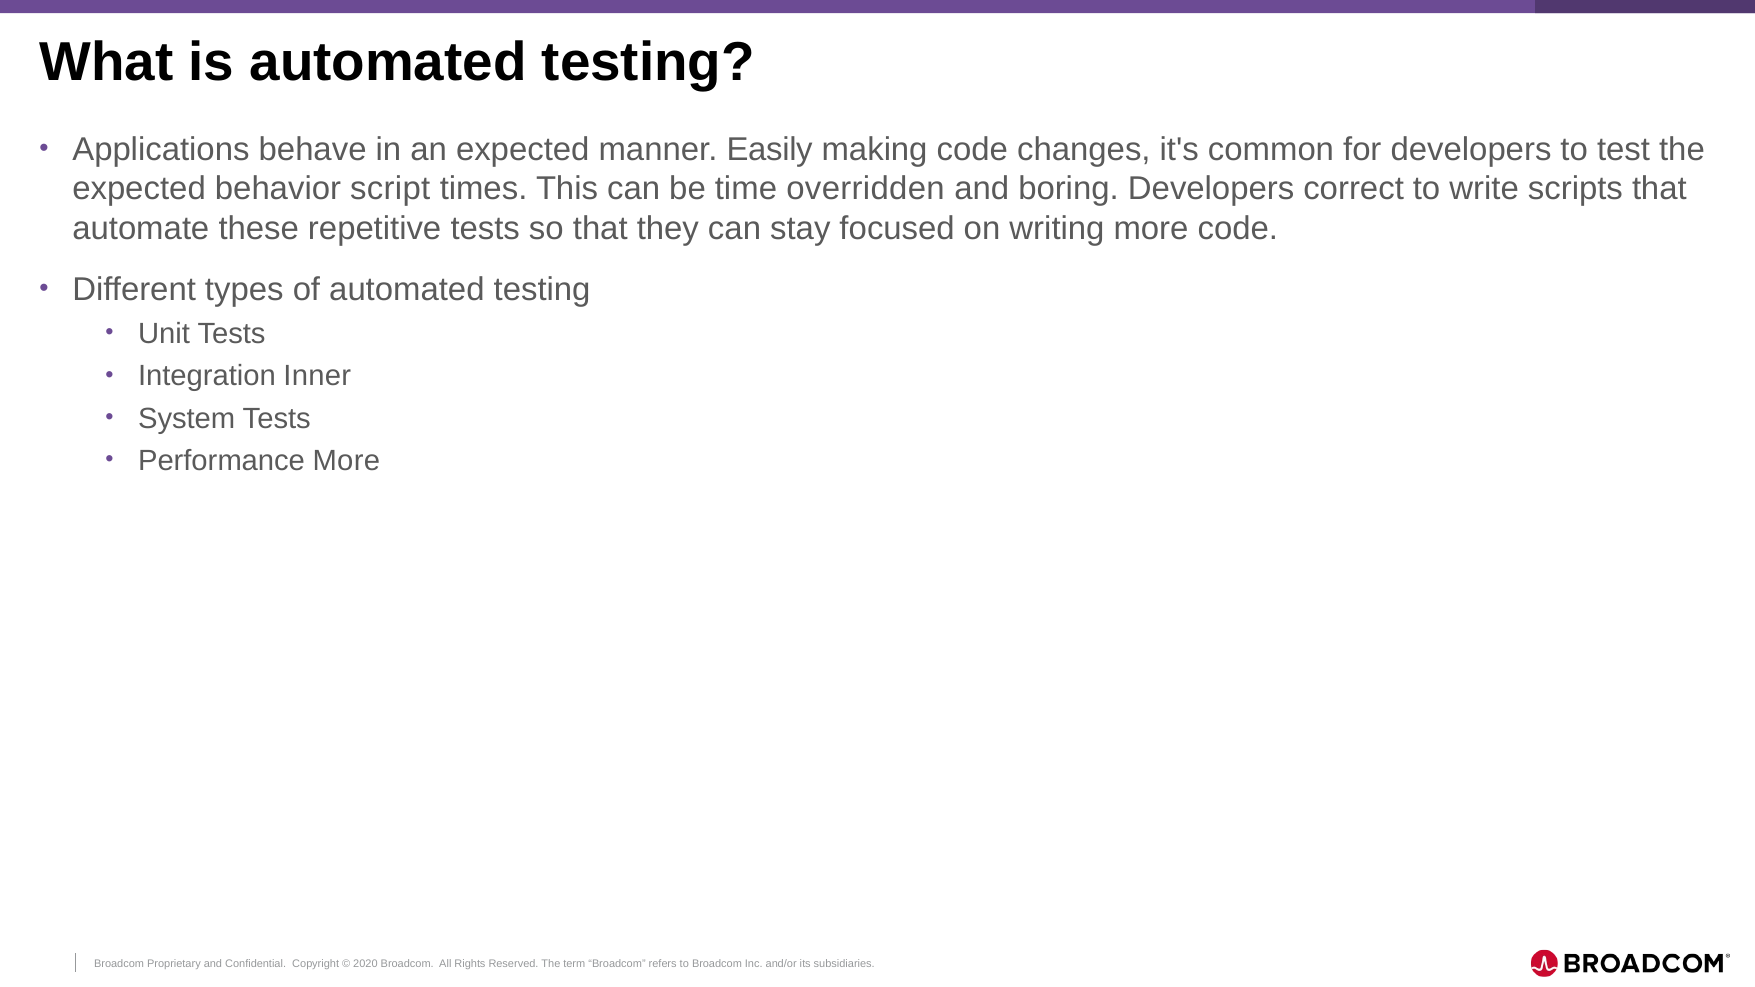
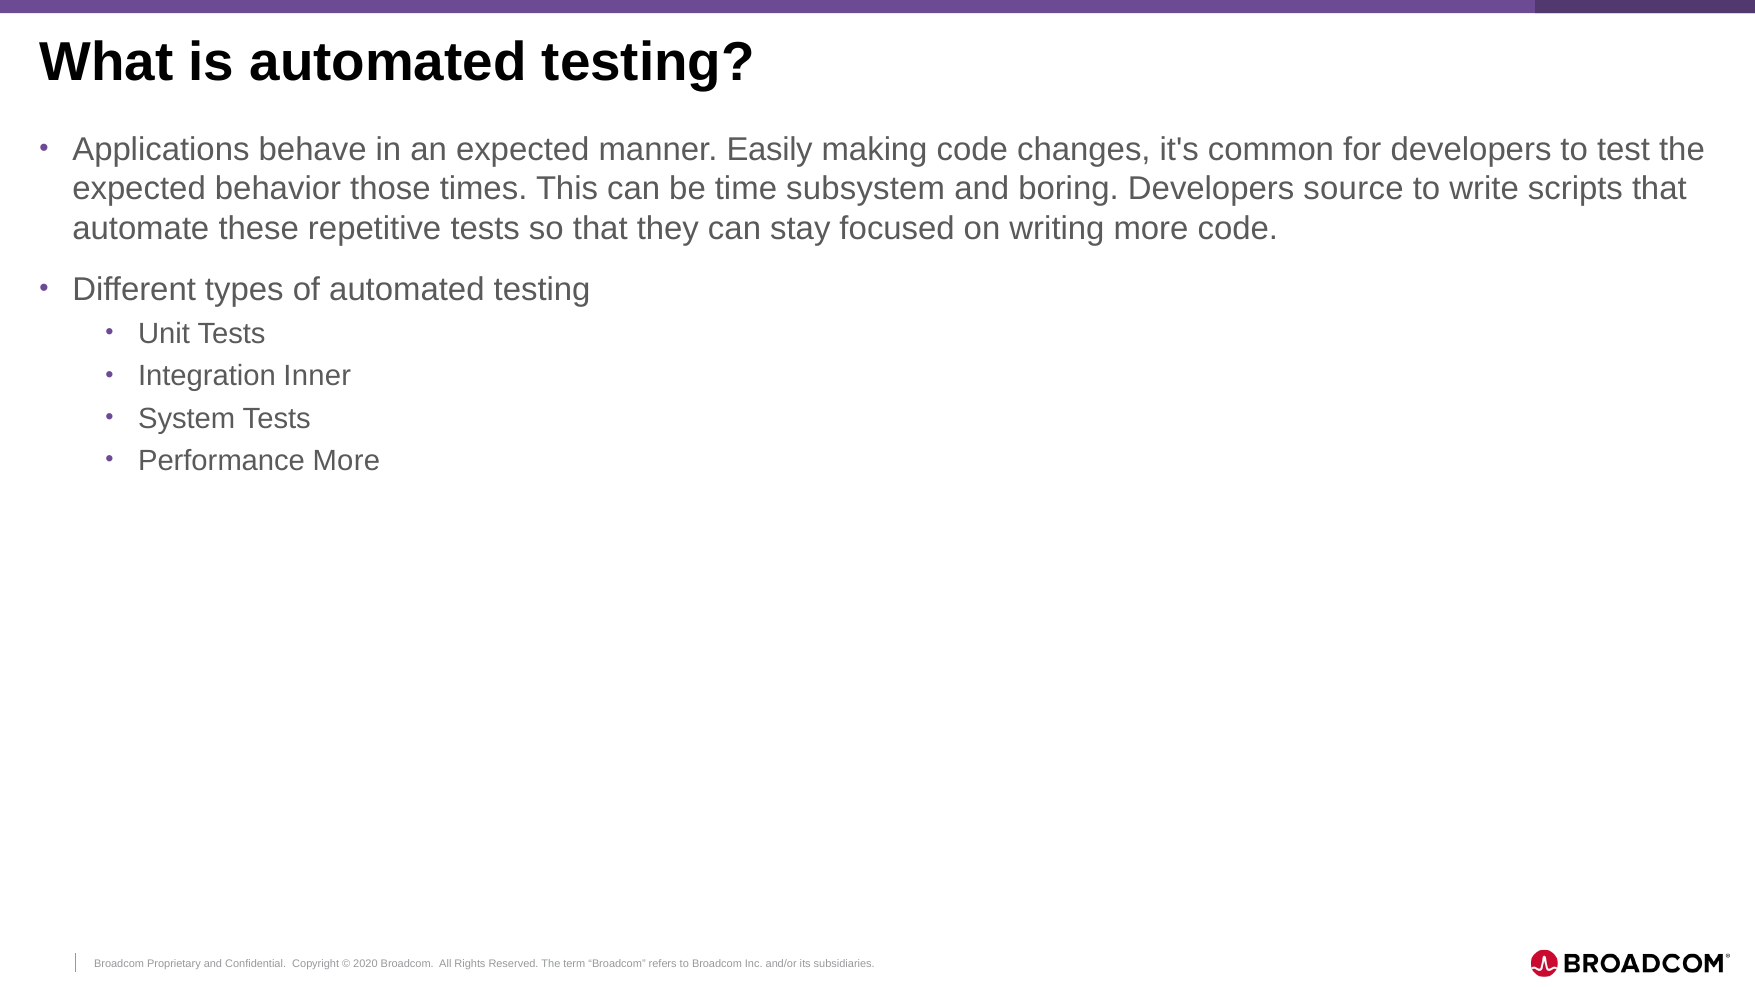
script: script -> those (390, 189)
overridden: overridden -> subsystem (866, 189)
correct: correct -> source (1353, 189)
